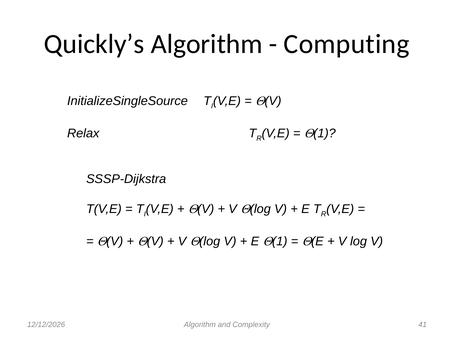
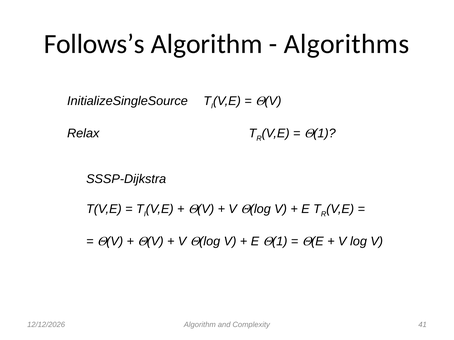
Quickly’s: Quickly’s -> Follows’s (94, 44)
Computing: Computing -> Algorithms (347, 44)
